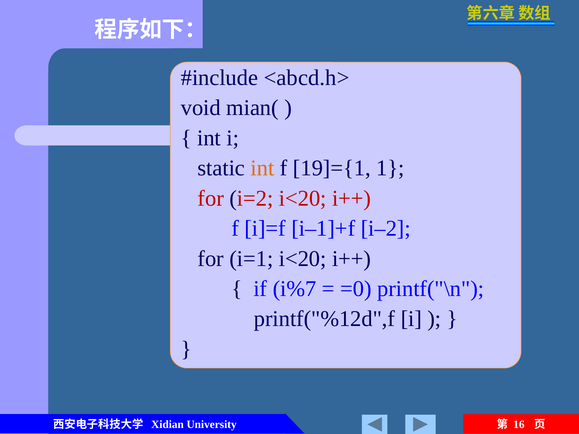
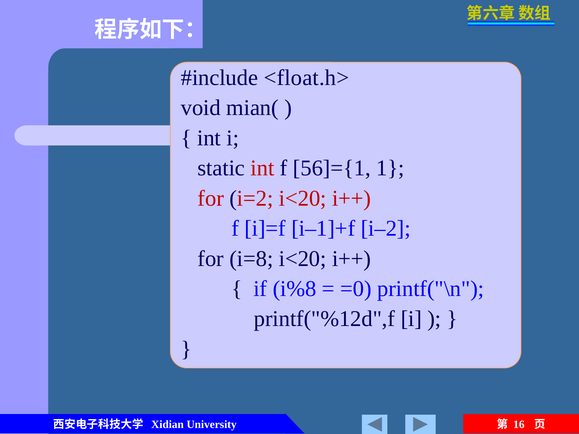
<abcd.h>: <abcd.h> -> <float.h> (307, 78)
int colour: orange -> red (262, 168)
19]={1: 19]={1 -> 56]={1 (332, 168)
i=1: i=1 -> i=8 (251, 259)
i%7: i%7 -> i%8 (295, 289)
